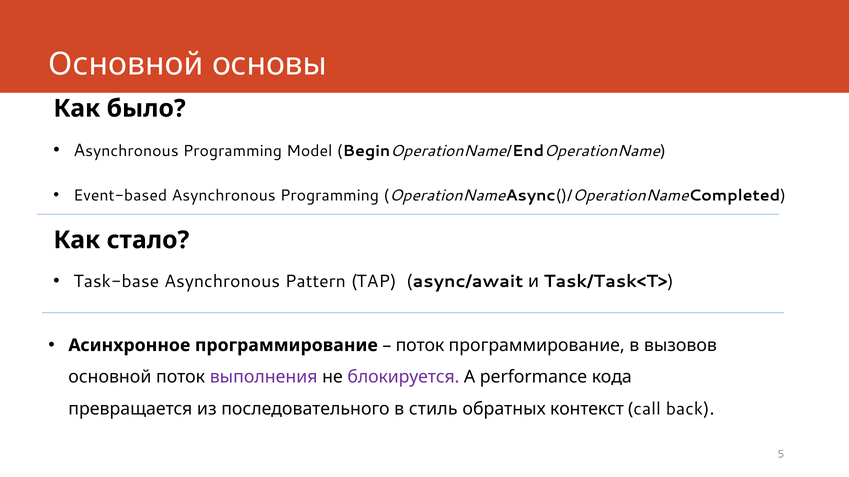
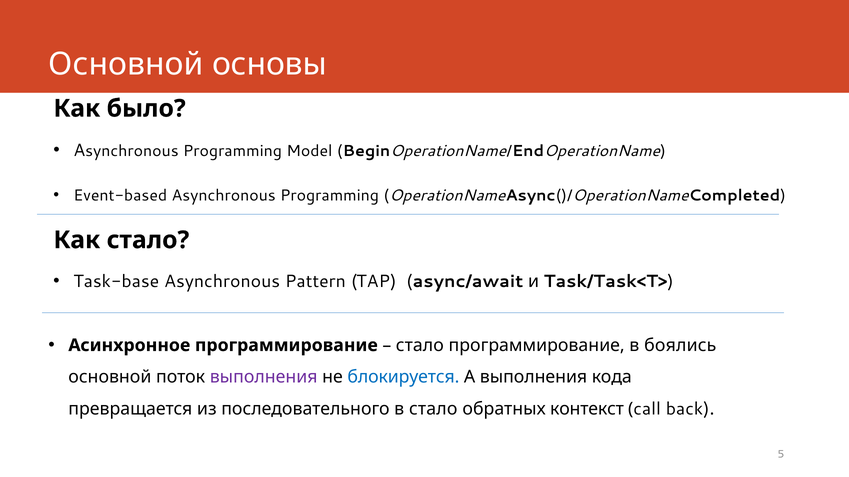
поток: поток -> стало (420, 346)
вызовов: вызовов -> боялись (680, 346)
блокируется colour: purple -> blue (403, 378)
А performance: performance -> выполнения (533, 378)
в стиль: стиль -> стало (433, 409)
